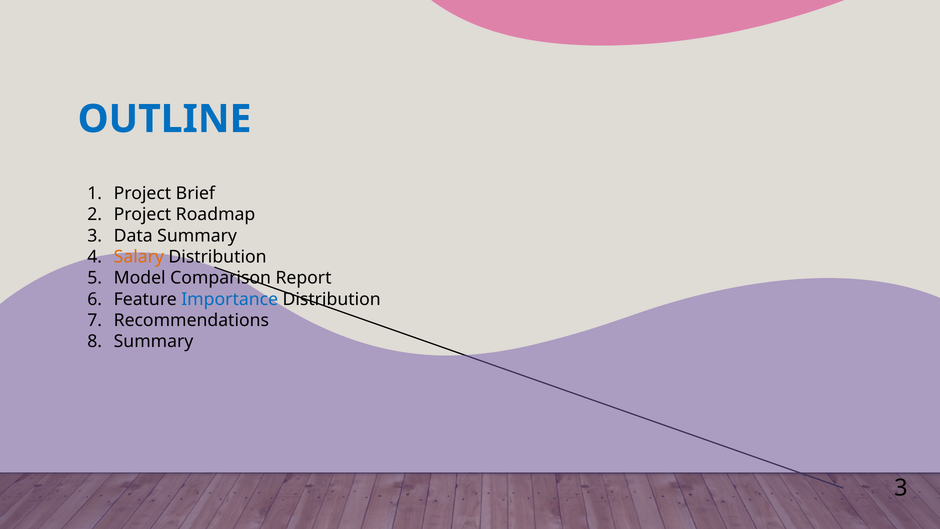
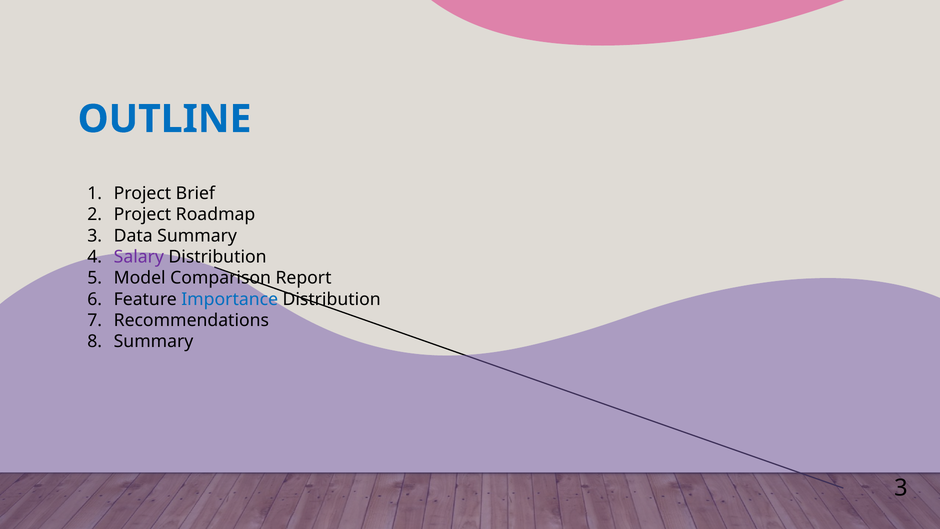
Salary colour: orange -> purple (139, 257)
